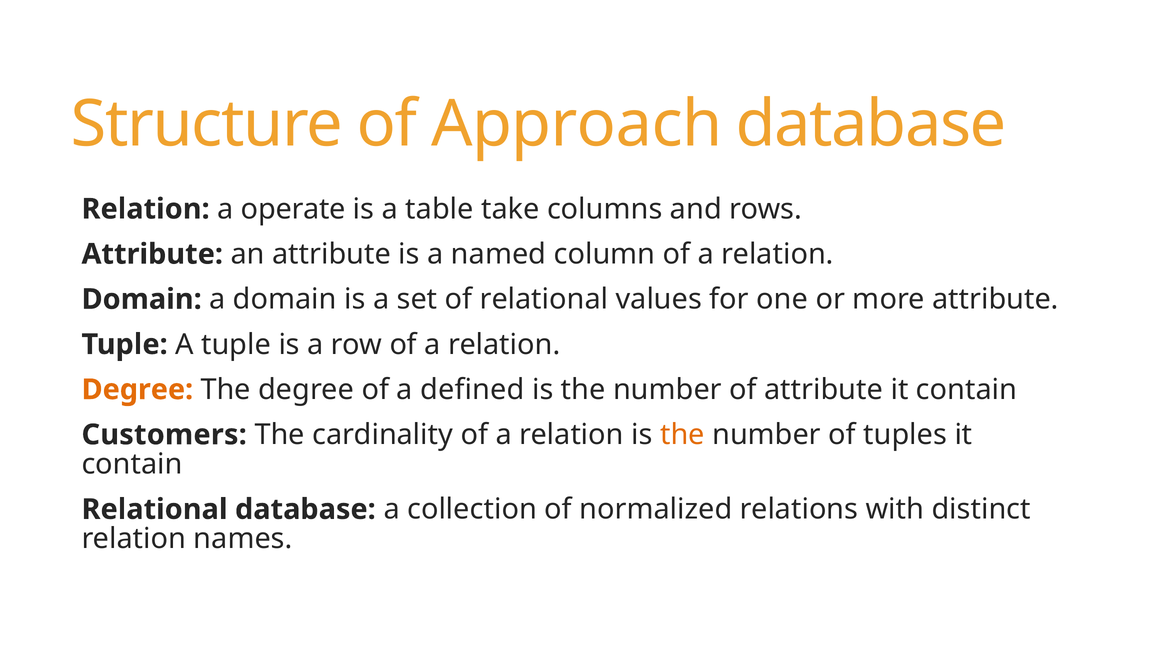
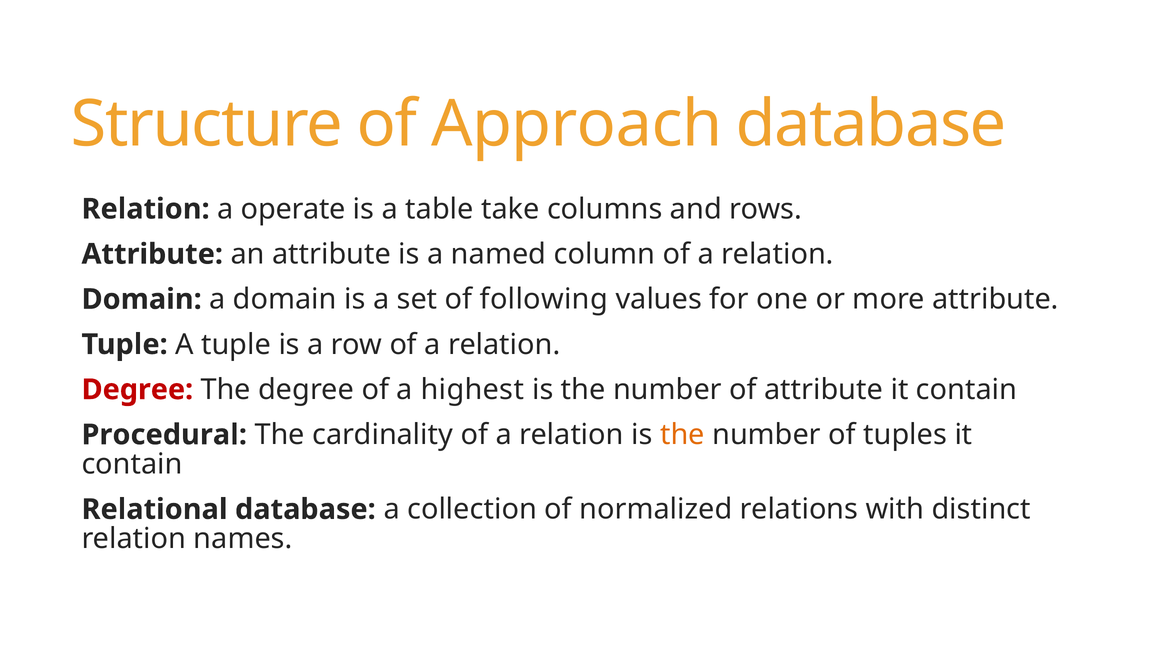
of relational: relational -> following (544, 299)
Degree colour: orange -> red (137, 390)
defined: defined -> highest (472, 390)
Customers: Customers -> Procedural (164, 435)
